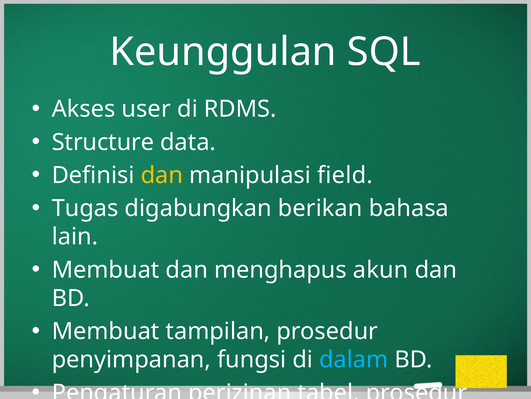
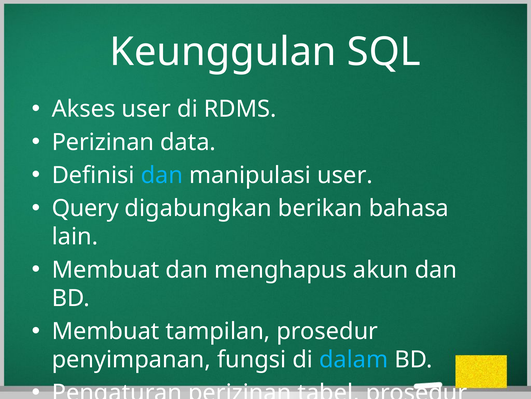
Structure: Structure -> Perizinan (103, 142)
dan colour: yellow -> light blue (162, 175)
manipulasi field: field -> user (345, 175)
Tugas: Tugas -> Query (85, 208)
